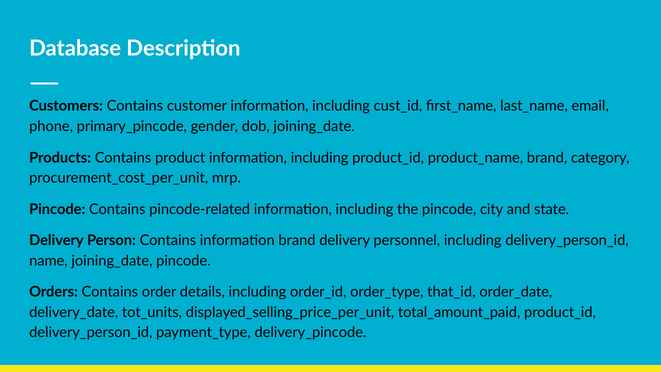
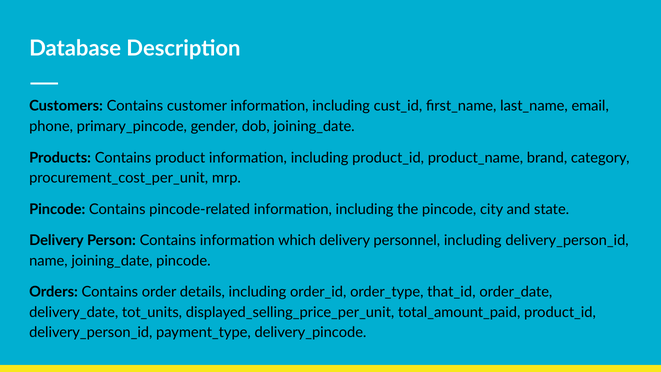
information brand: brand -> which (297, 240)
